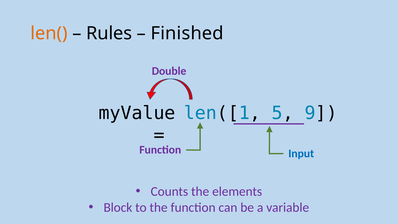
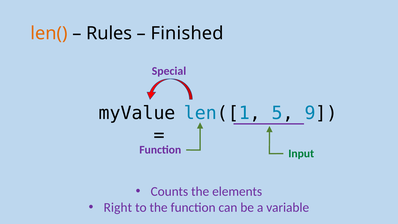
Double: Double -> Special (169, 71)
Input colour: blue -> green (301, 153)
Block: Block -> Right (118, 207)
